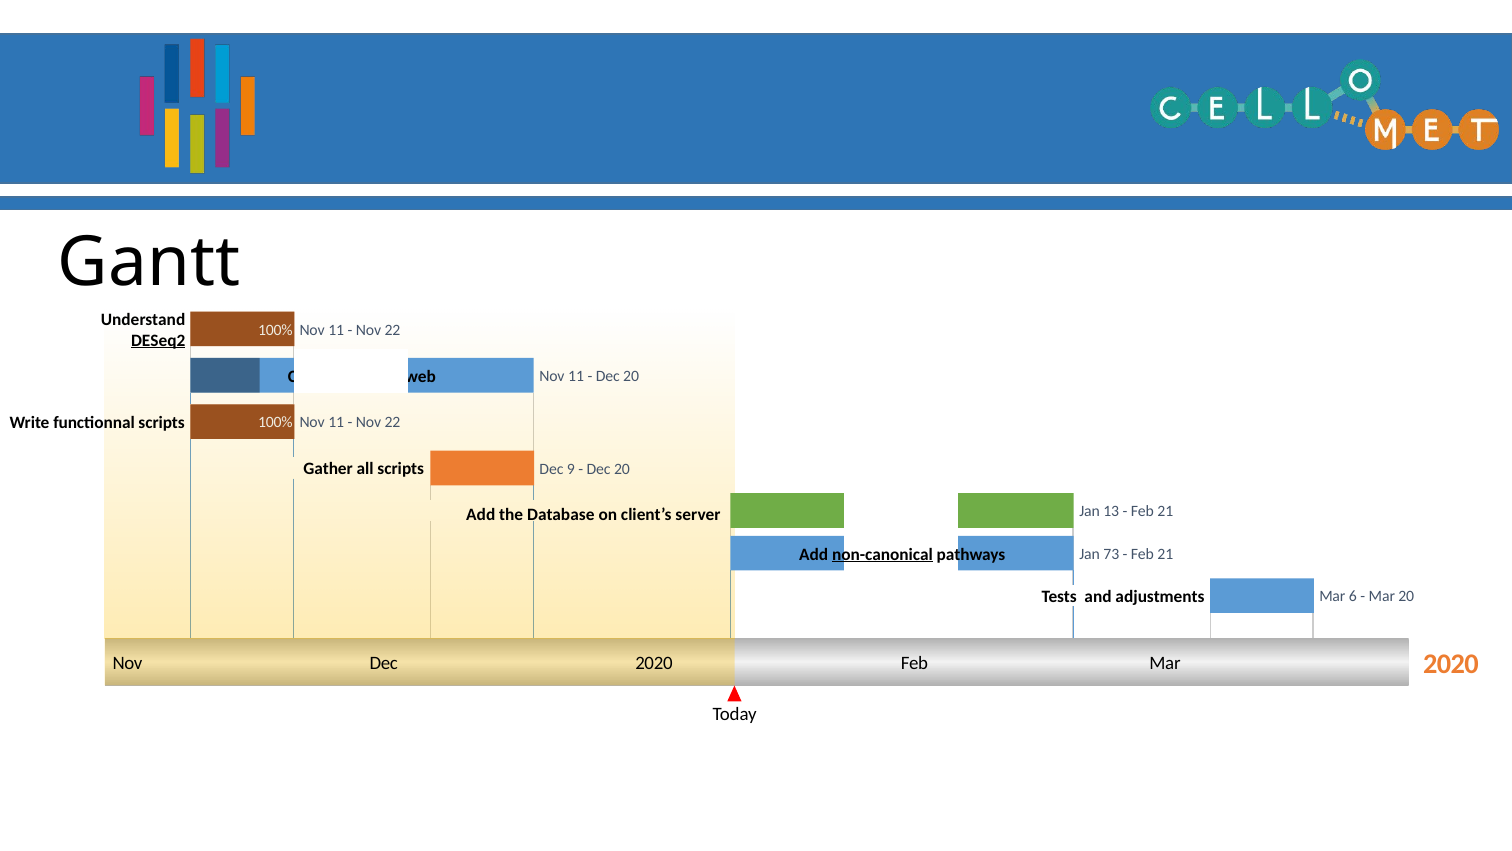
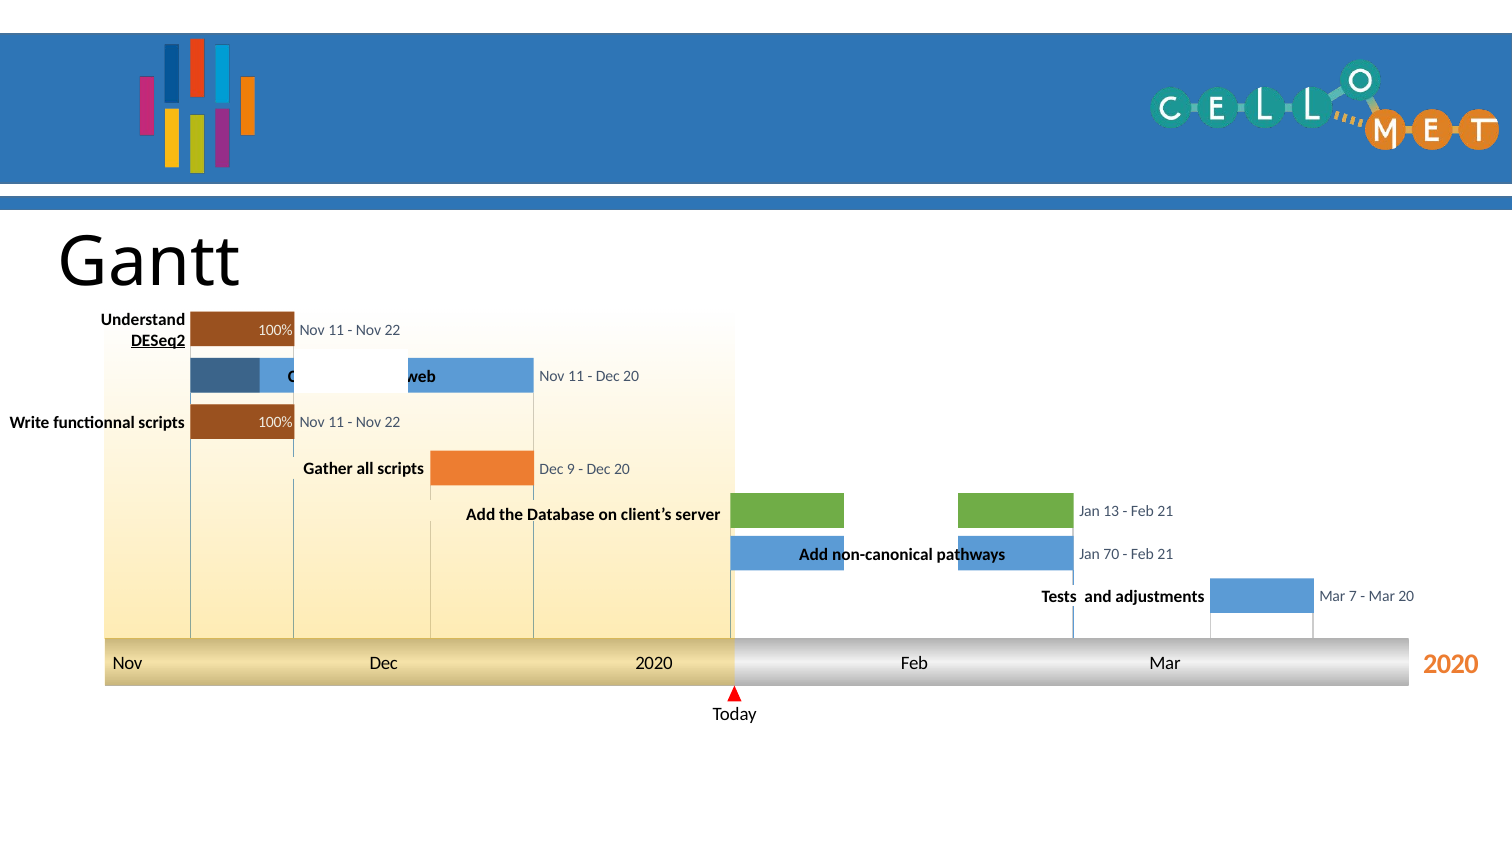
non-canonical underline: present -> none (882, 554)
73: 73 -> 70 (1111, 554)
6: 6 -> 7 (1353, 596)
